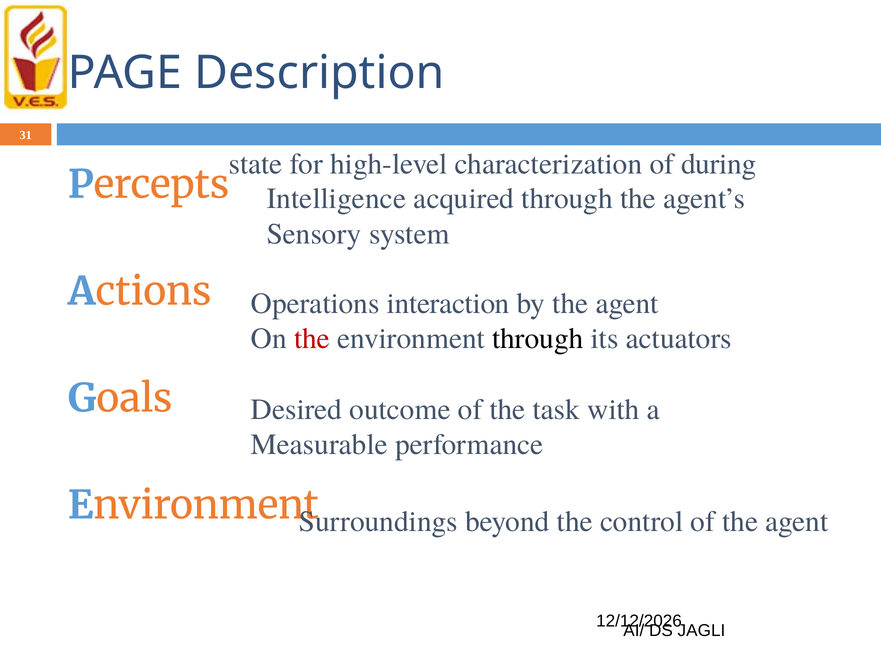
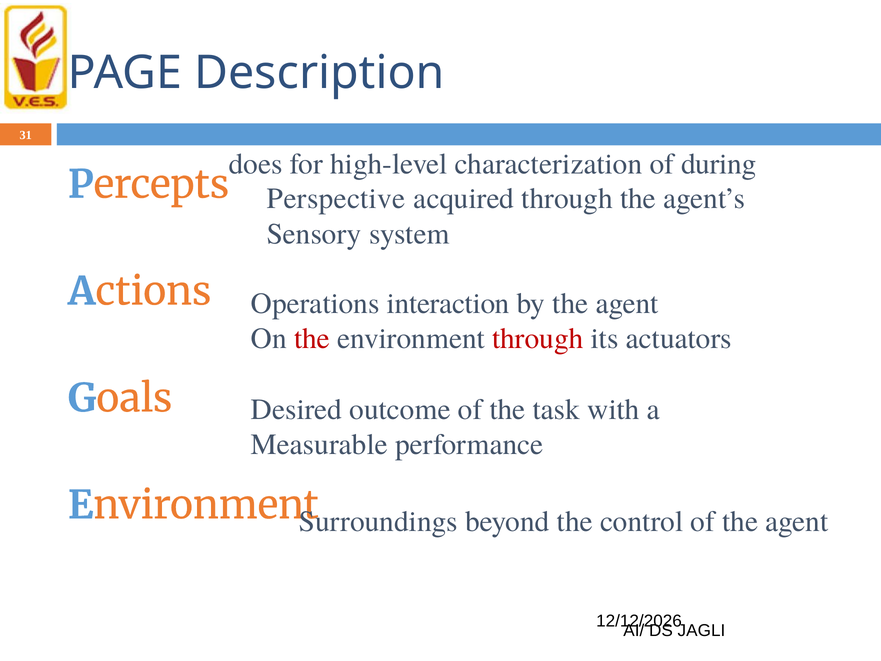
state: state -> does (256, 164)
Intelligence: Intelligence -> Perspective (336, 198)
through colour: black -> red (538, 339)
